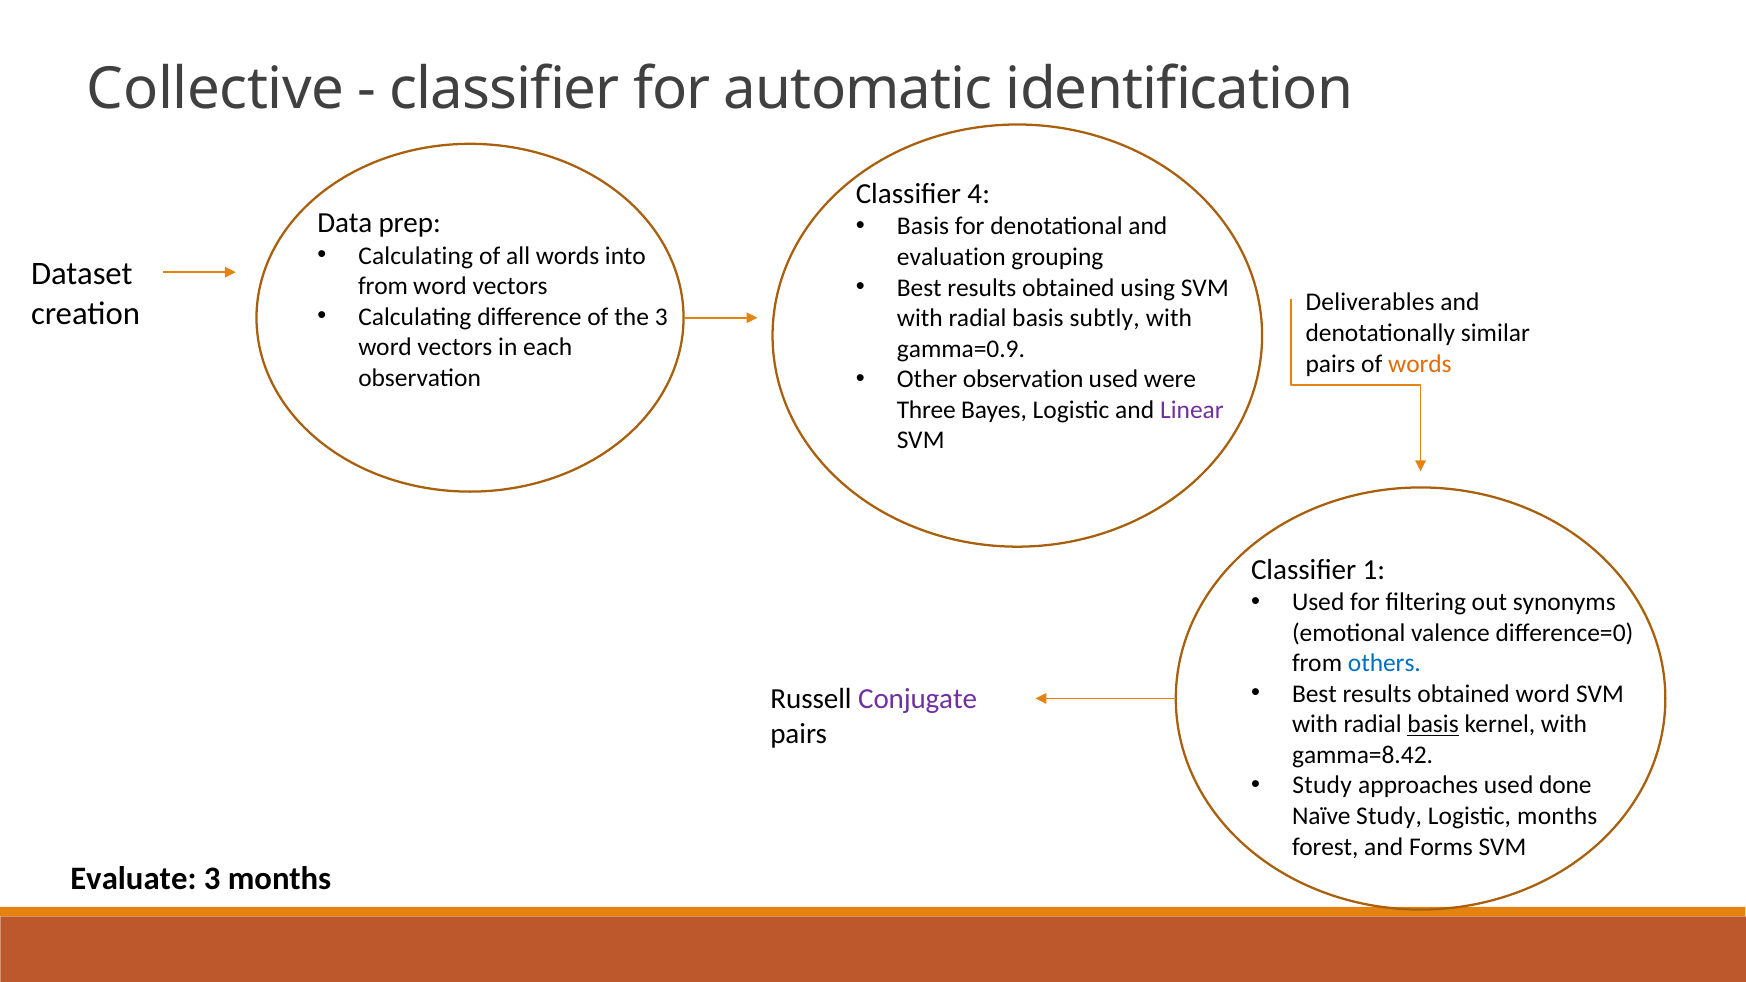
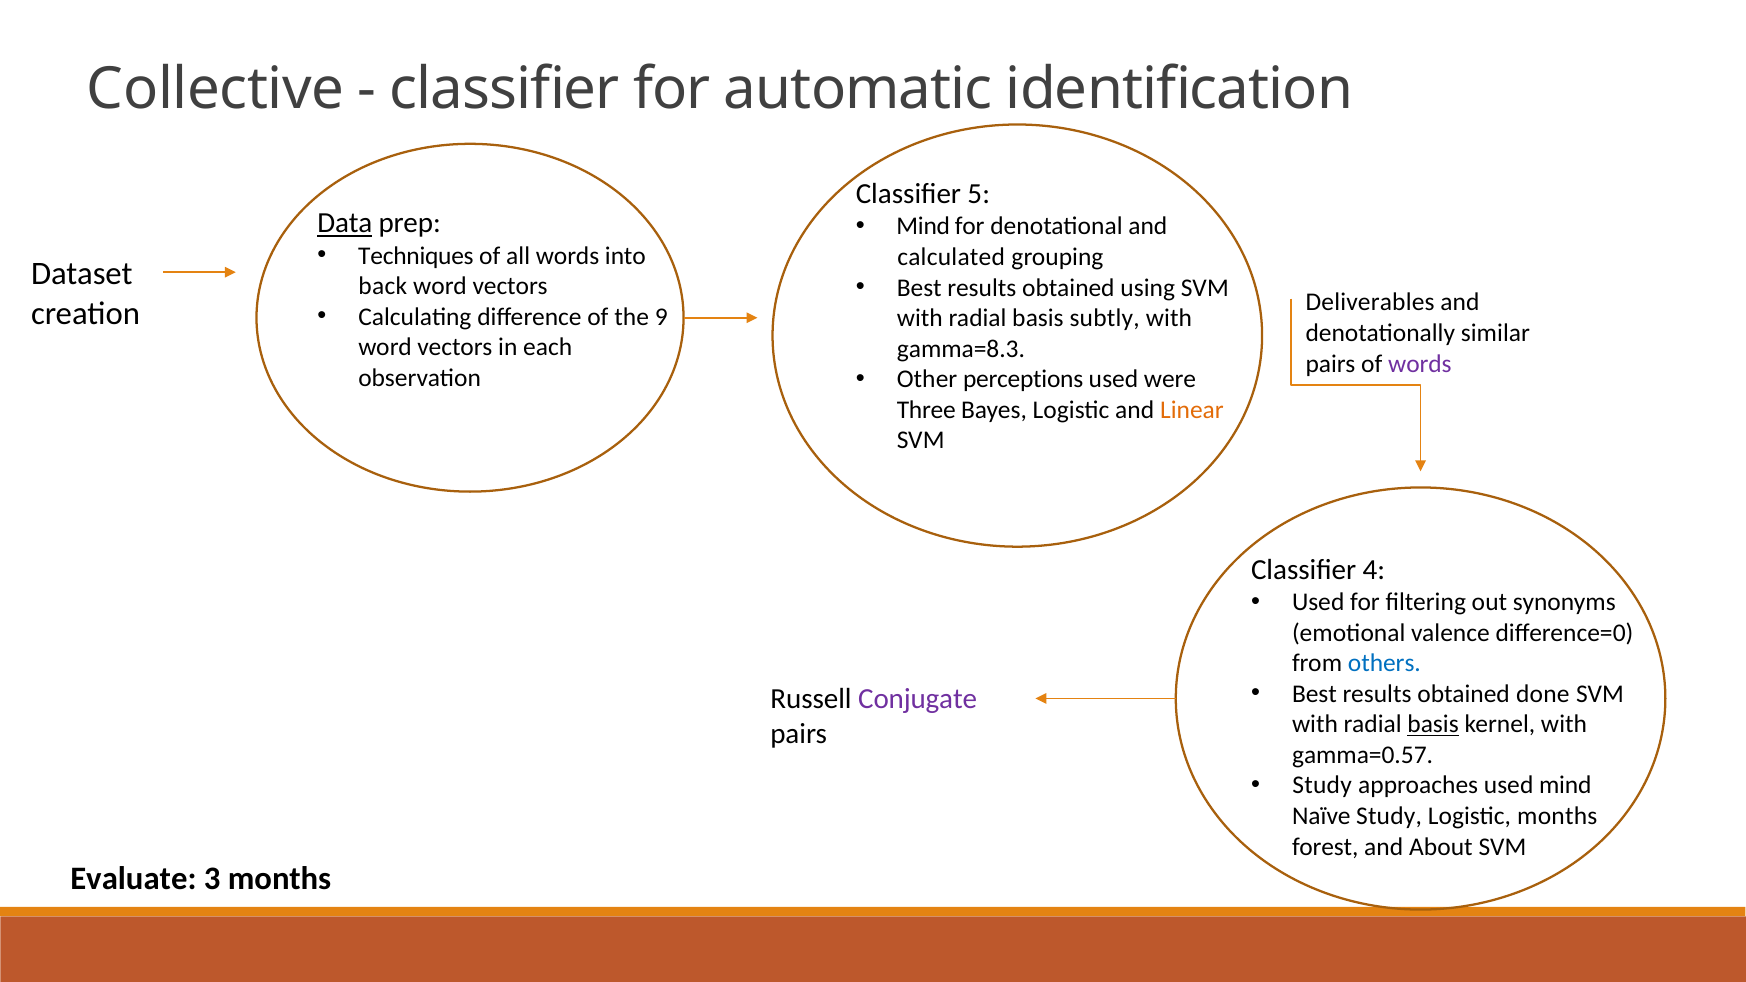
4: 4 -> 5 (979, 194)
Data underline: none -> present (345, 223)
Basis: Basis -> Mind (923, 227)
Calculating: Calculating -> Techniques (416, 256)
evaluation: evaluation -> calculated (951, 257)
from: from -> back (383, 286)
the 3: 3 -> 9 (661, 317)
gamma=0.9: gamma=0.9 -> gamma=8.3 (961, 349)
words colour: orange -> purple (1420, 364)
Other observation: observation -> perceptions (1023, 379)
Linear colour: purple -> orange (1192, 410)
1: 1 -> 4 (1374, 570)
obtained word: word -> done (1543, 694)
gamma=8.42: gamma=8.42 -> gamma=0.57 (1363, 755)
used done: done -> mind (1565, 786)
Forms: Forms -> About (1441, 847)
